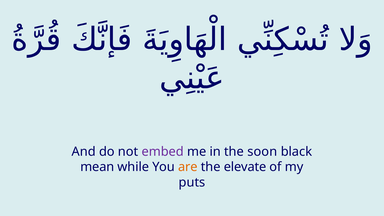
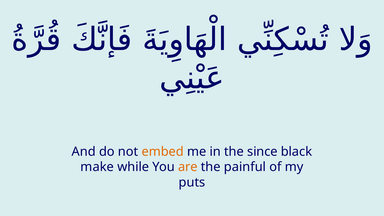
embed colour: purple -> orange (163, 152)
soon: soon -> since (262, 152)
mean: mean -> make (97, 167)
elevate: elevate -> painful (245, 167)
